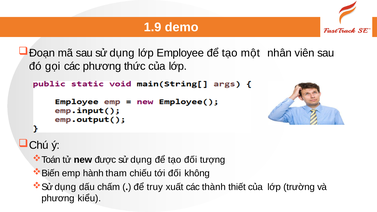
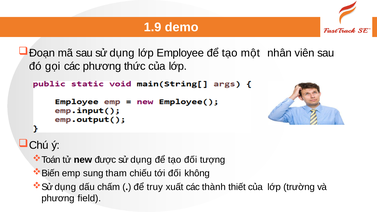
hành: hành -> sung (93, 173)
kiểu: kiểu -> field (89, 198)
